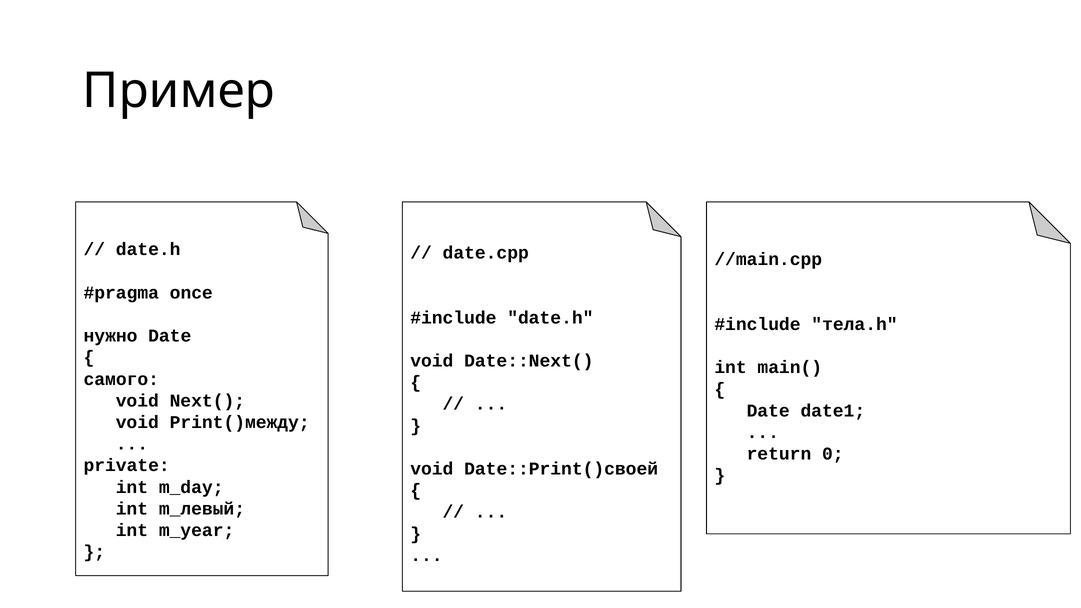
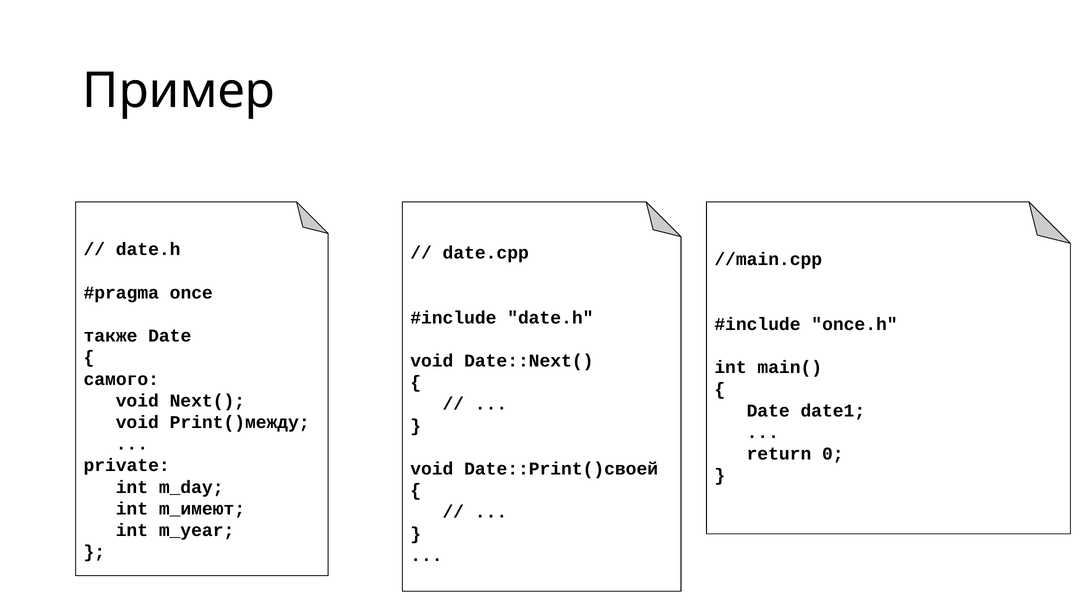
тела.h: тела.h -> once.h (854, 324)
нужно: нужно -> также (111, 336)
m_левый: m_левый -> m_имеют (202, 509)
